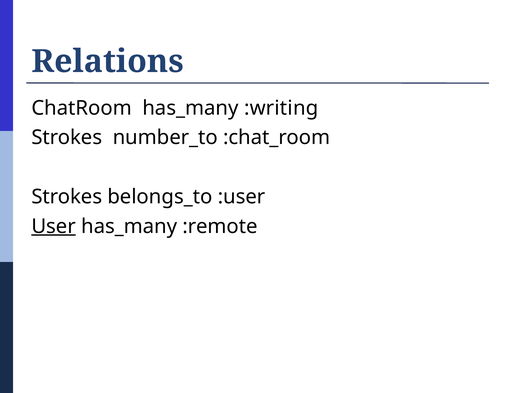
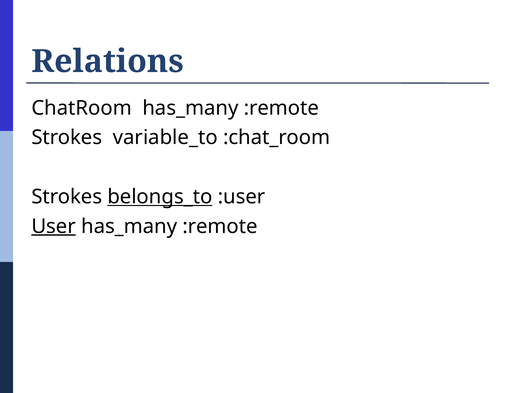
ChatRoom has_many :writing: :writing -> :remote (281, 108)
number_to: number_to -> variable_to (165, 138)
belongs_to underline: none -> present (160, 197)
